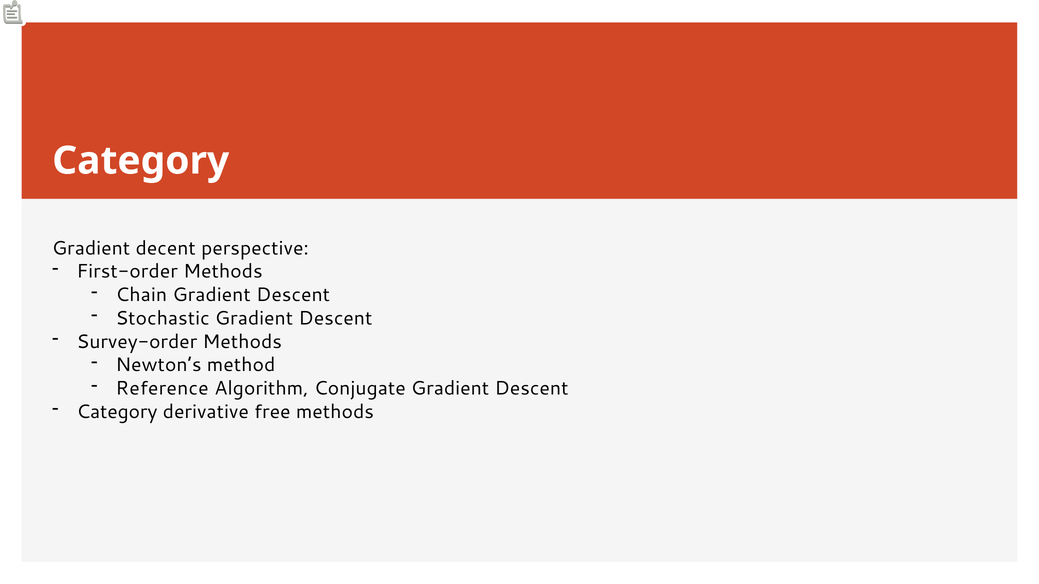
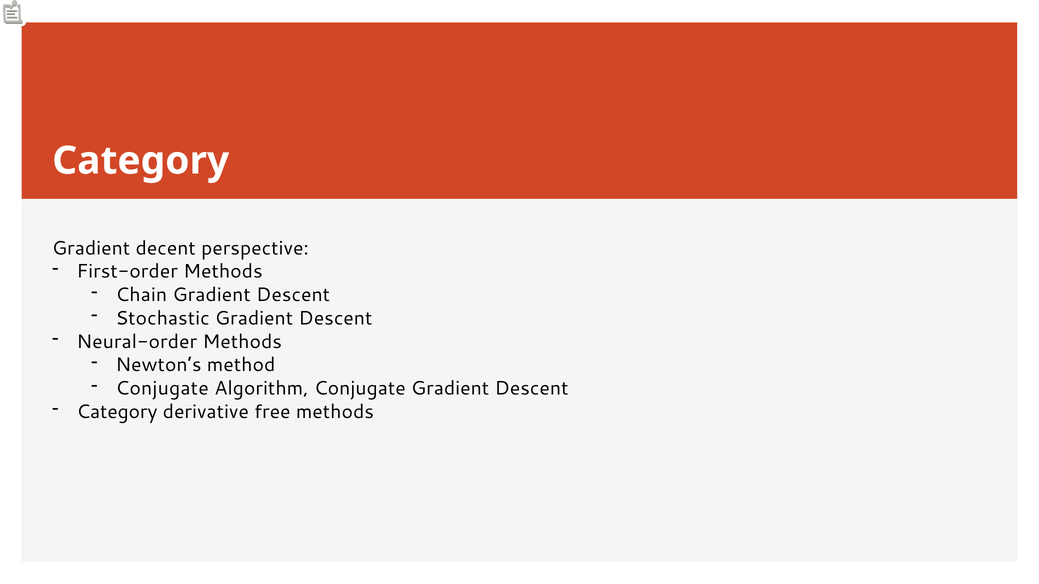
Survey-order: Survey-order -> Neural-order (137, 342)
Reference: Reference -> Conjugate (162, 389)
